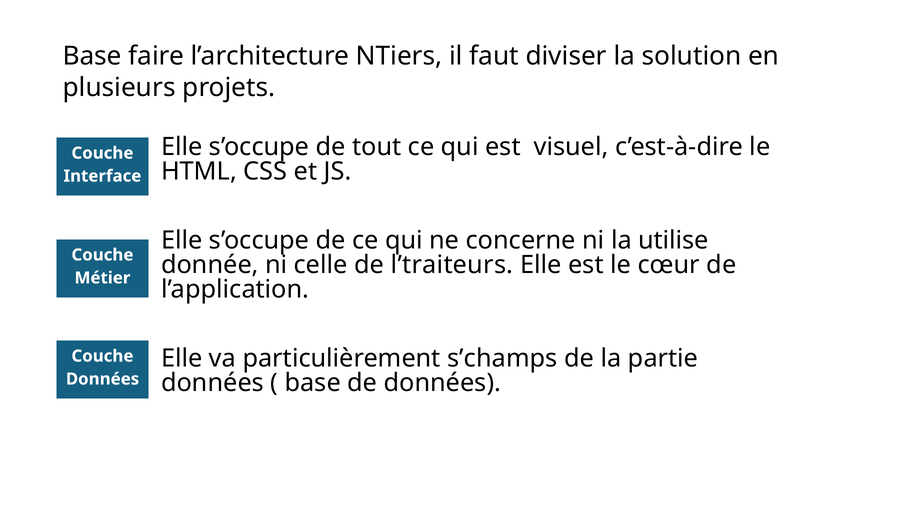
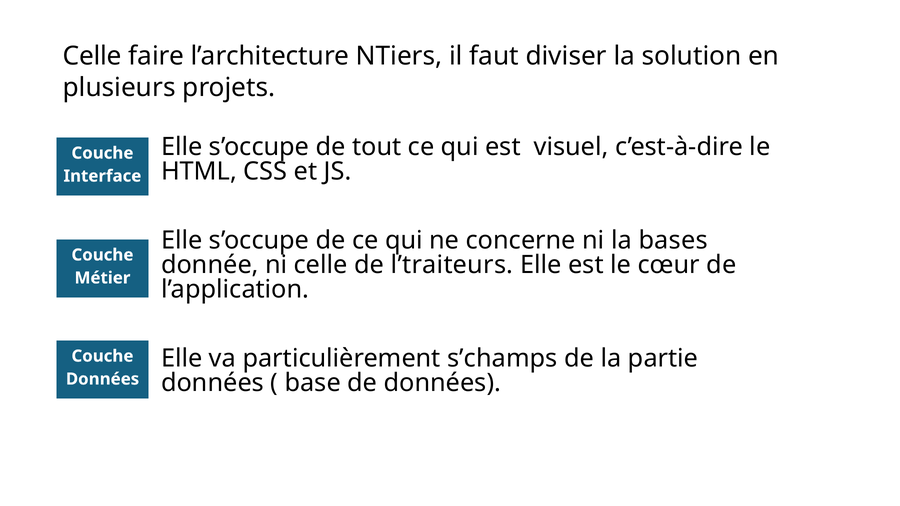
Base: Base -> Celle (92, 56)
utilise: utilise -> bases (673, 240)
